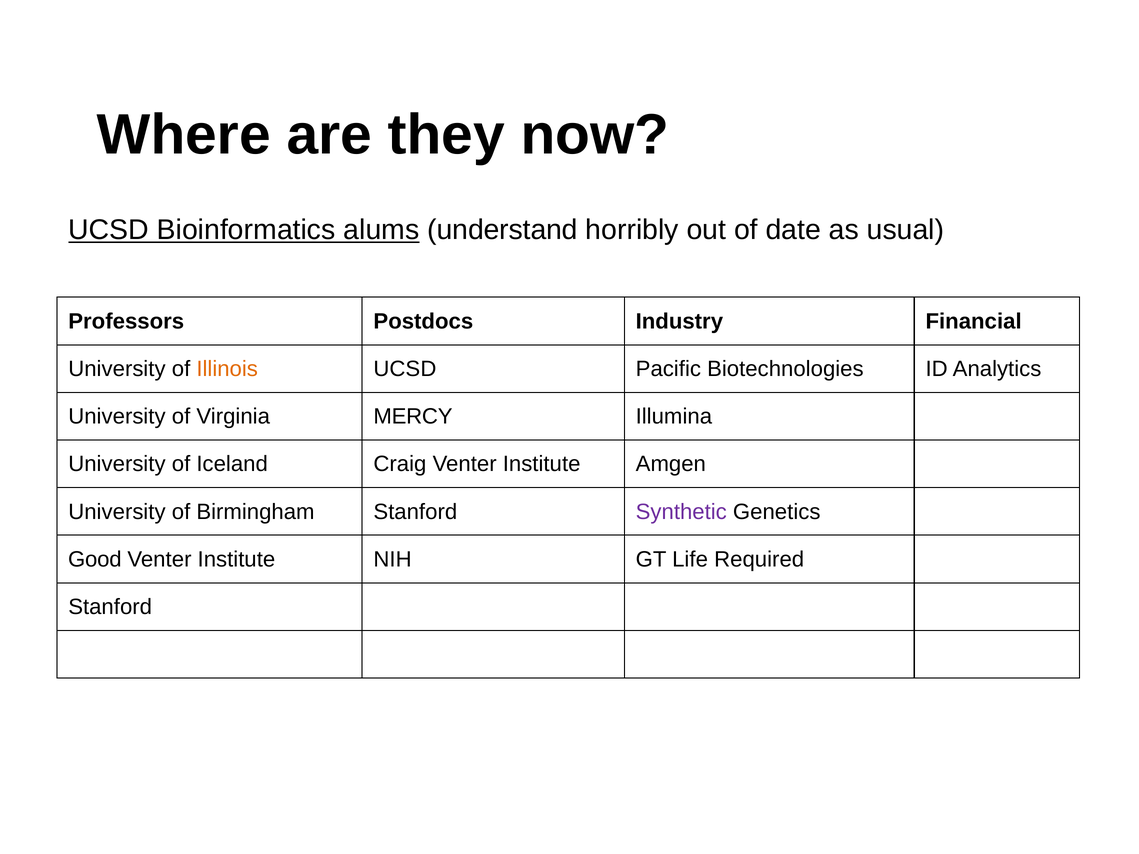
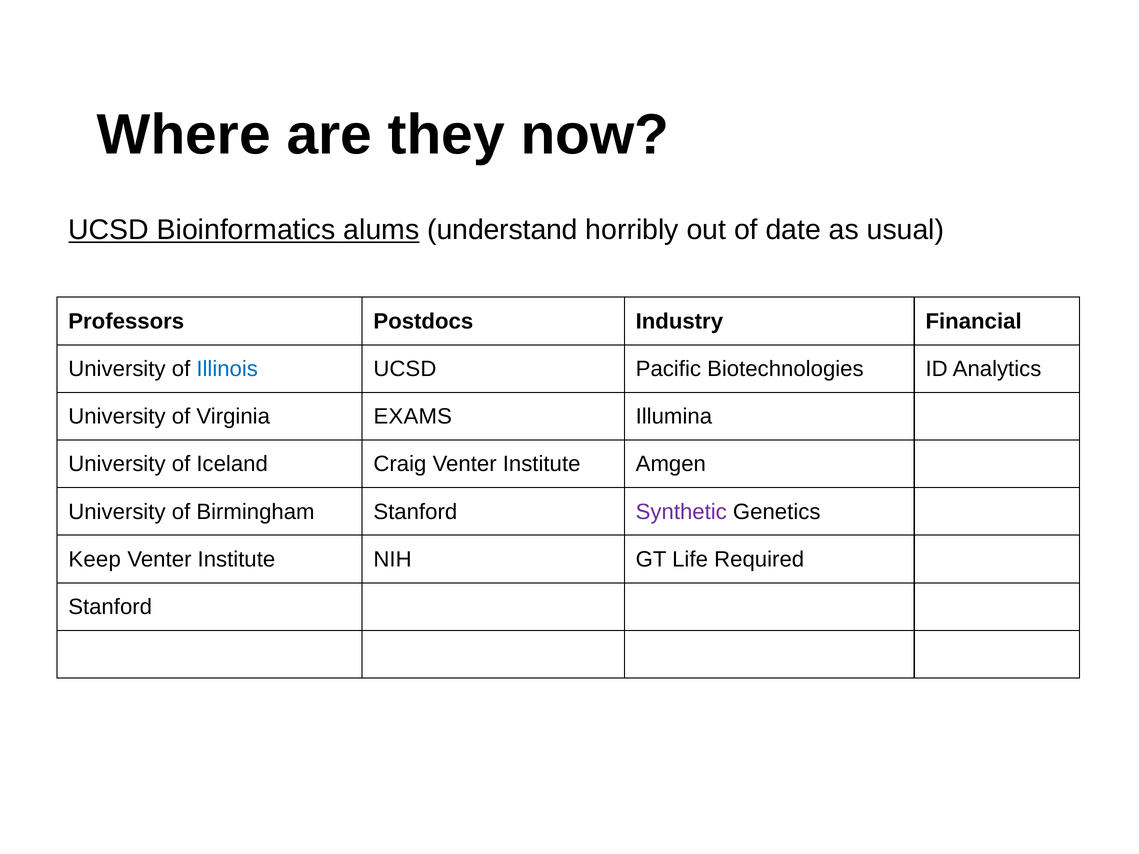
Illinois colour: orange -> blue (227, 369)
MERCY: MERCY -> EXAMS (413, 417)
Good: Good -> Keep (95, 560)
